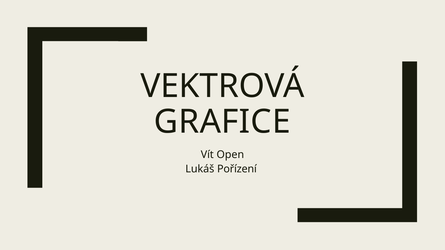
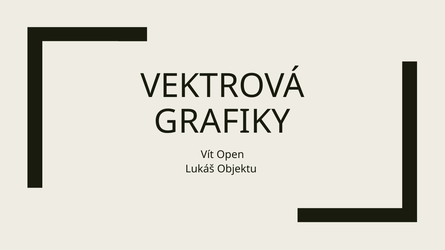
GRAFICE: GRAFICE -> GRAFIKY (222, 122)
Pořízení: Pořízení -> Objektu (237, 169)
